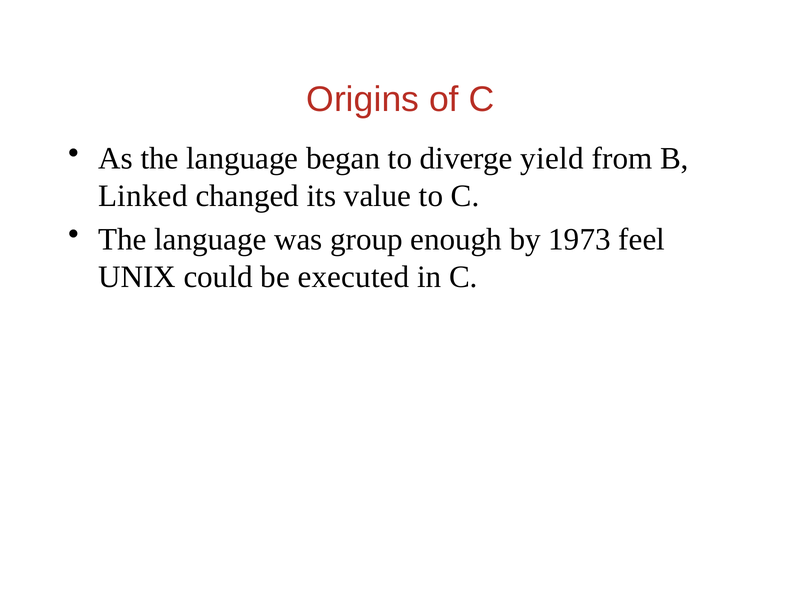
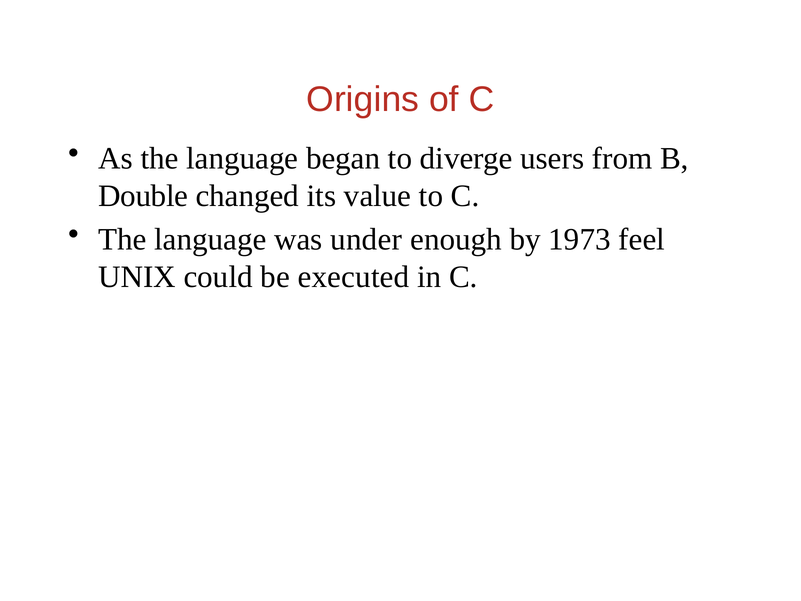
yield: yield -> users (552, 158)
Linked: Linked -> Double (143, 196)
group: group -> under (366, 239)
